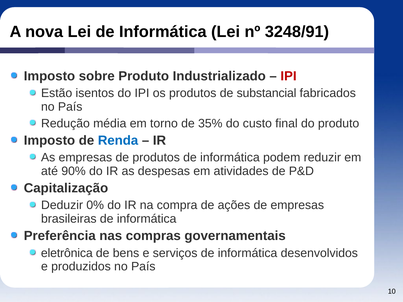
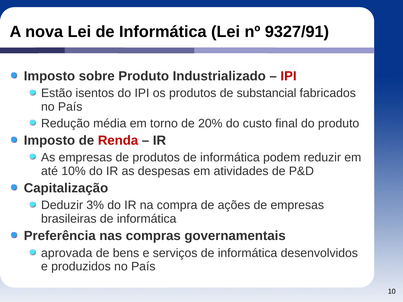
3248/91: 3248/91 -> 9327/91 (297, 32)
35%: 35% -> 20% (210, 123)
Renda colour: blue -> red (118, 141)
90%: 90% -> 10% (74, 171)
0%: 0% -> 3% (95, 205)
eletrônica: eletrônica -> aprovada (67, 253)
